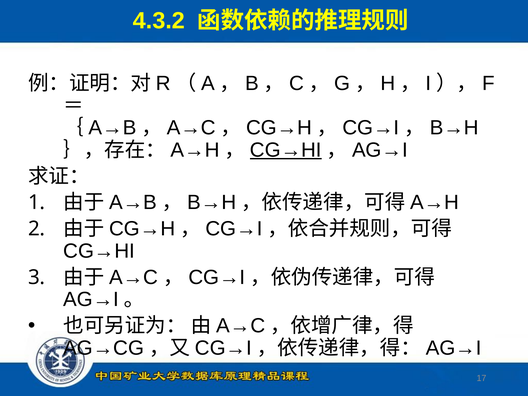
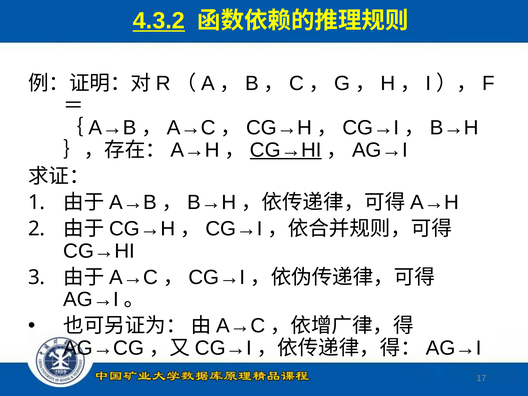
4.3.2 underline: none -> present (159, 21)
